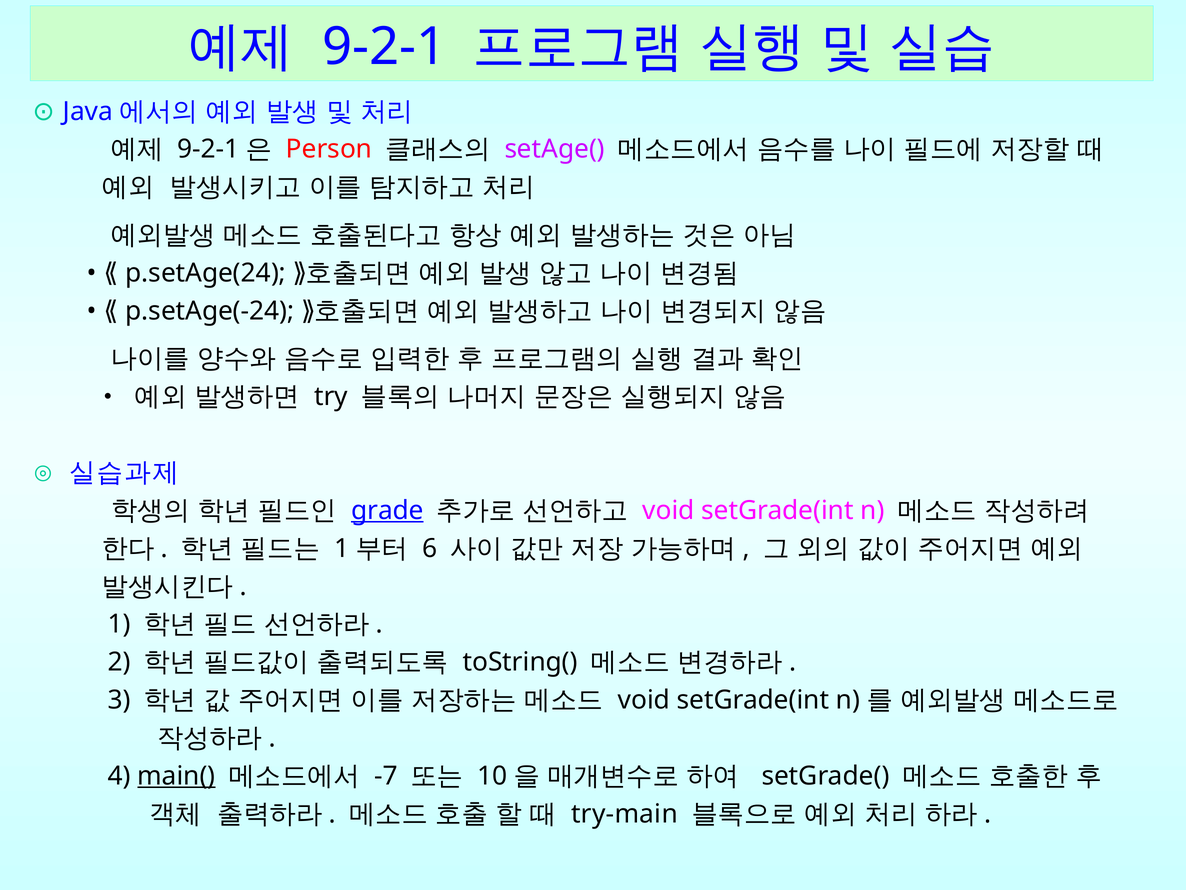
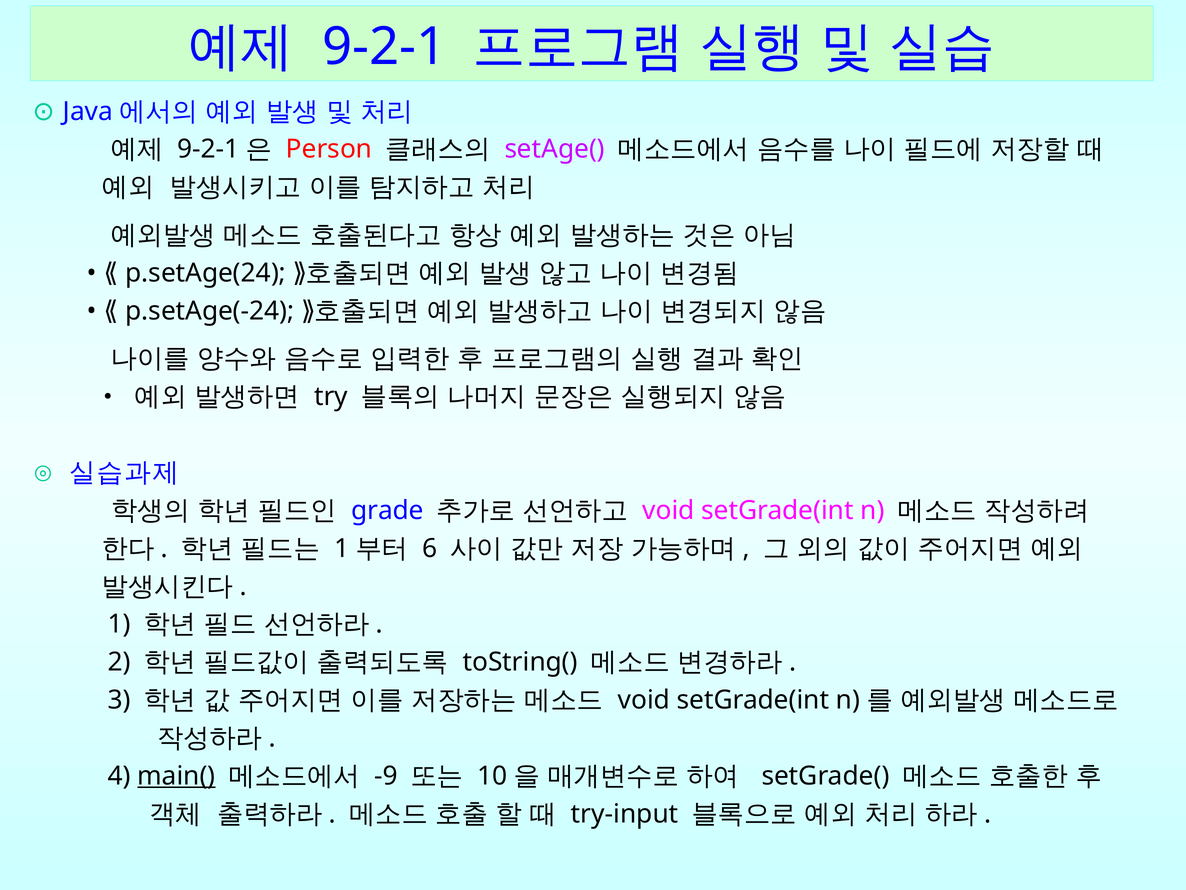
grade underline: present -> none (387, 510)
-7: -7 -> -9 (386, 776)
try-main: try-main -> try-input (625, 814)
